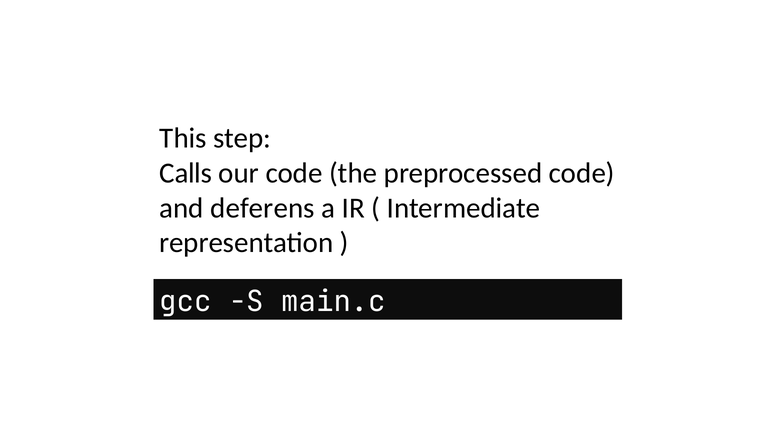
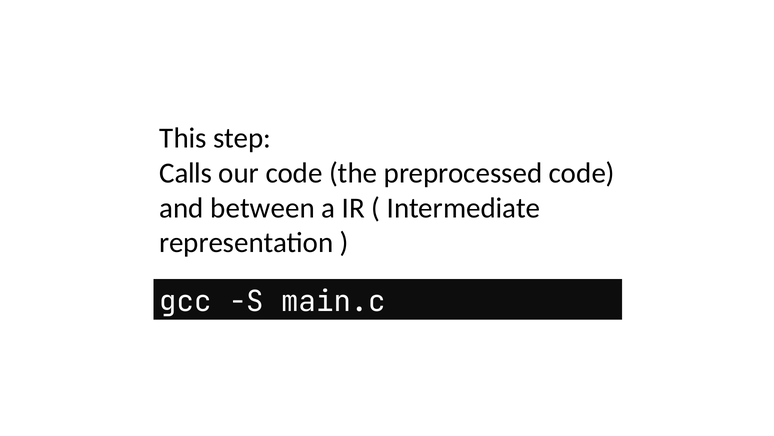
deferens: deferens -> between (263, 208)
